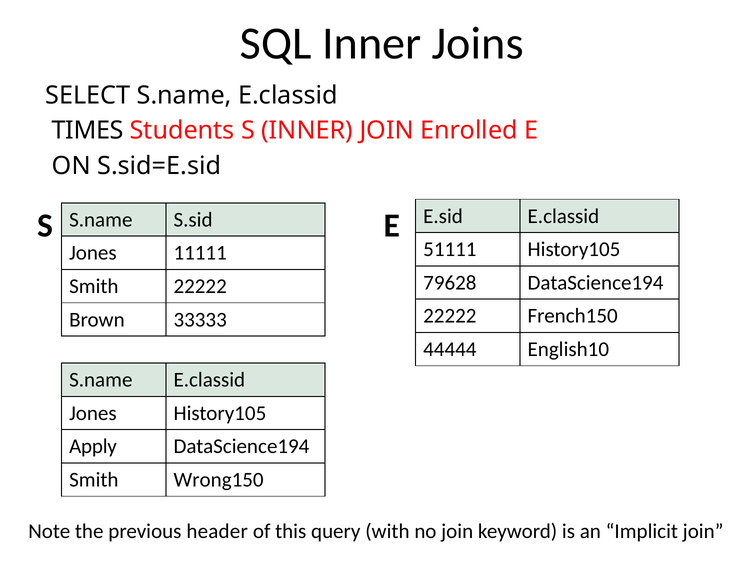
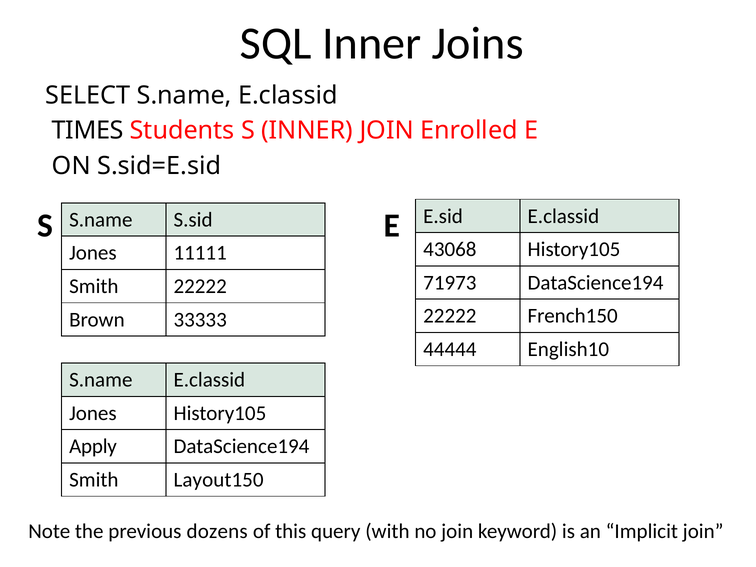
51111: 51111 -> 43068 (450, 249)
79628: 79628 -> 71973 (450, 283)
Wrong150: Wrong150 -> Layout150 (219, 480)
header: header -> dozens (217, 531)
